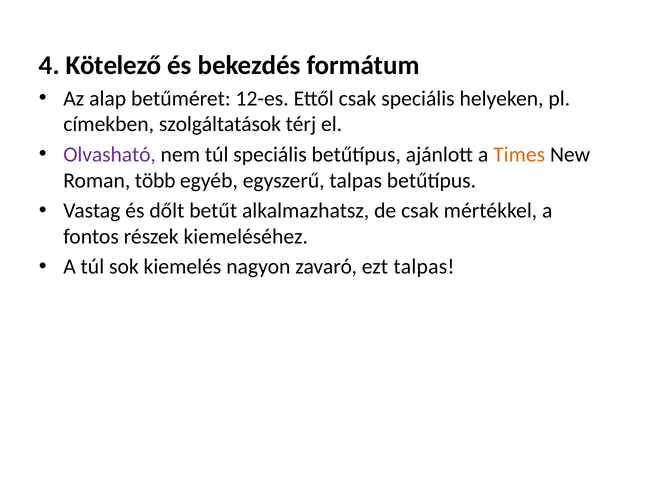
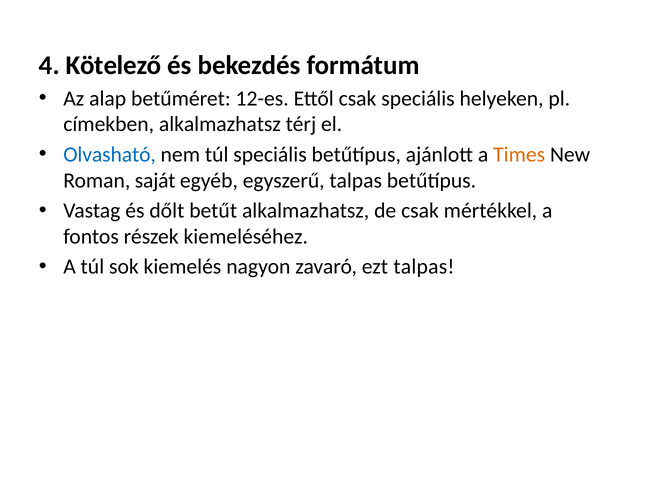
címekben szolgáltatások: szolgáltatások -> alkalmazhatsz (220, 125)
Olvasható colour: purple -> blue (110, 155)
több: több -> saját (155, 181)
